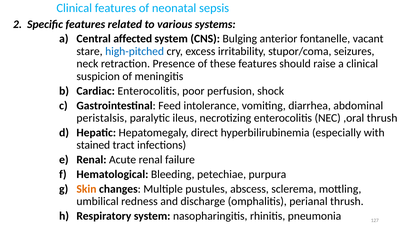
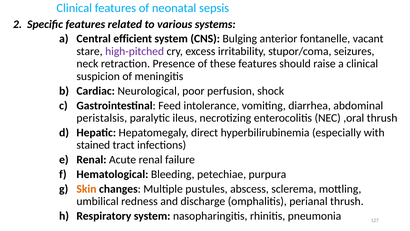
affected: affected -> efficient (133, 39)
high-pitched colour: blue -> purple (135, 51)
Cardiac Enterocolitis: Enterocolitis -> Neurological (149, 91)
